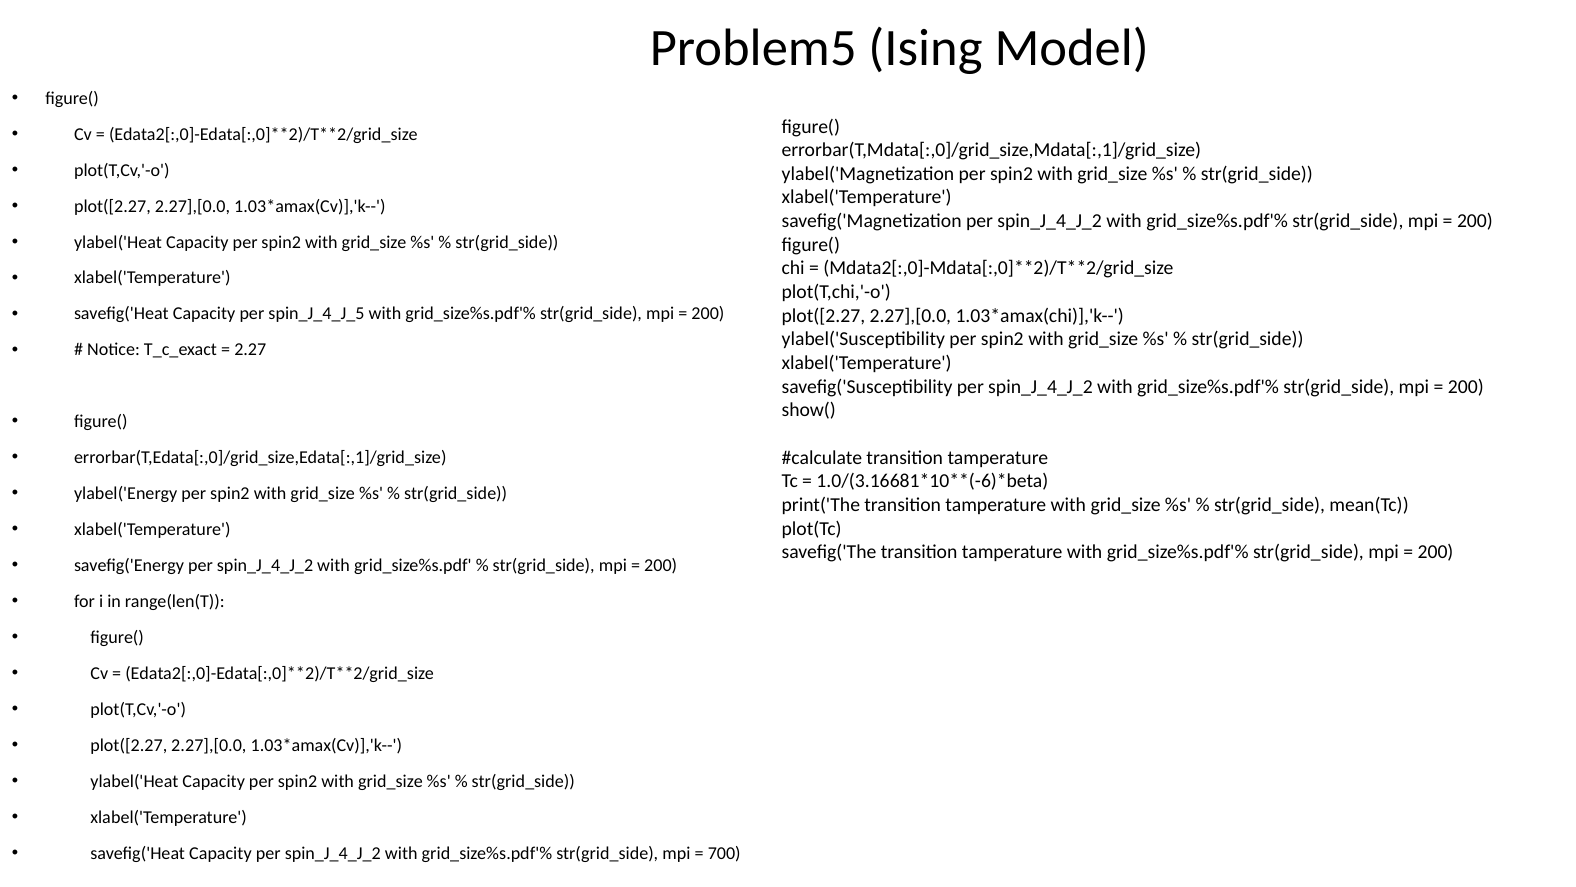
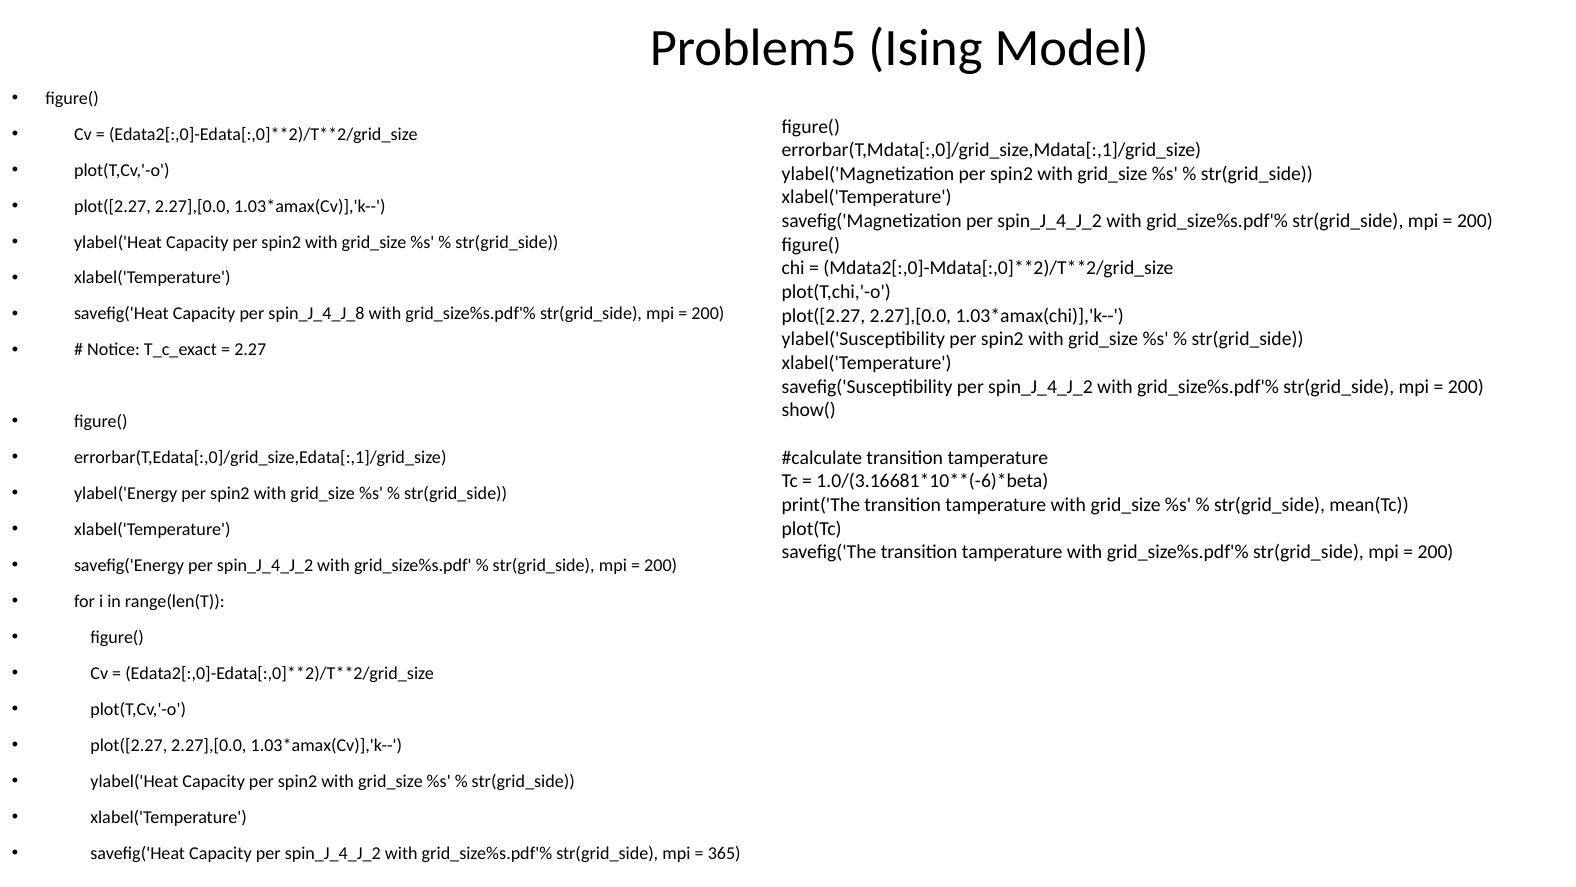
spin_J_4_J_5: spin_J_4_J_5 -> spin_J_4_J_8 (316, 314)
700: 700 -> 365 (724, 853)
